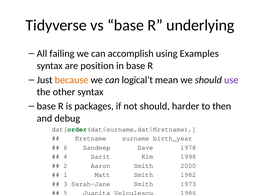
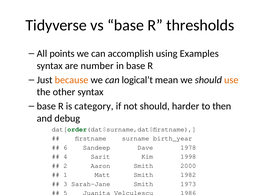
underlying: underlying -> thresholds (200, 25)
failing: failing -> points (62, 54)
position: position -> number (97, 66)
use colour: purple -> orange (231, 80)
packages: packages -> category (94, 106)
